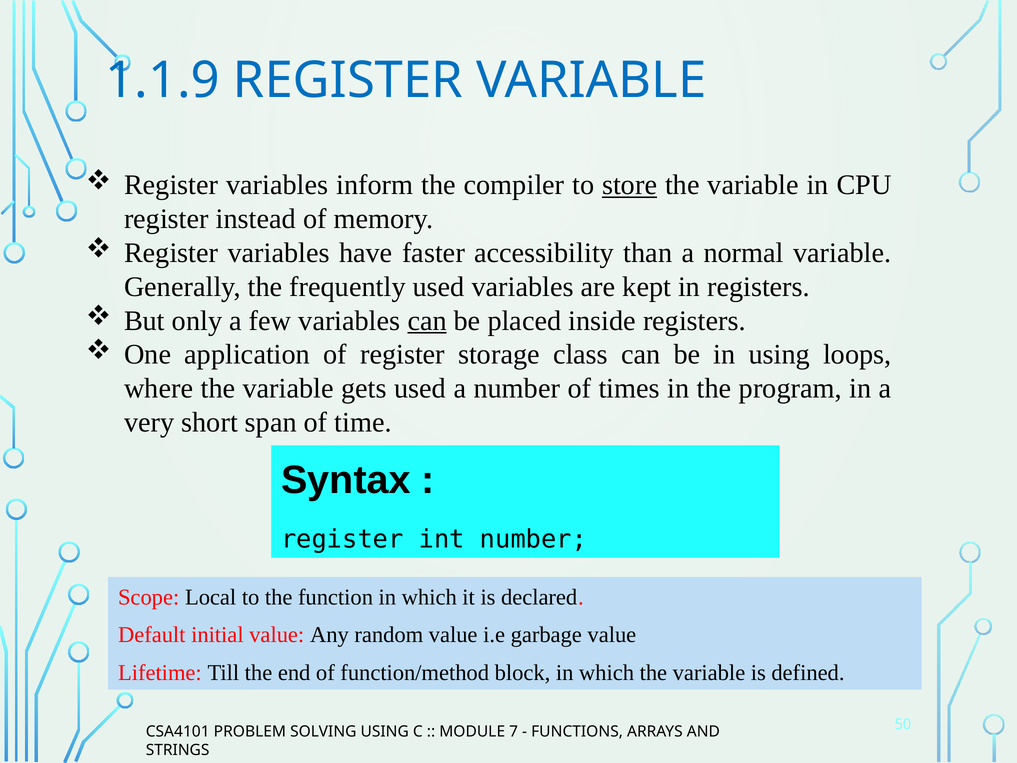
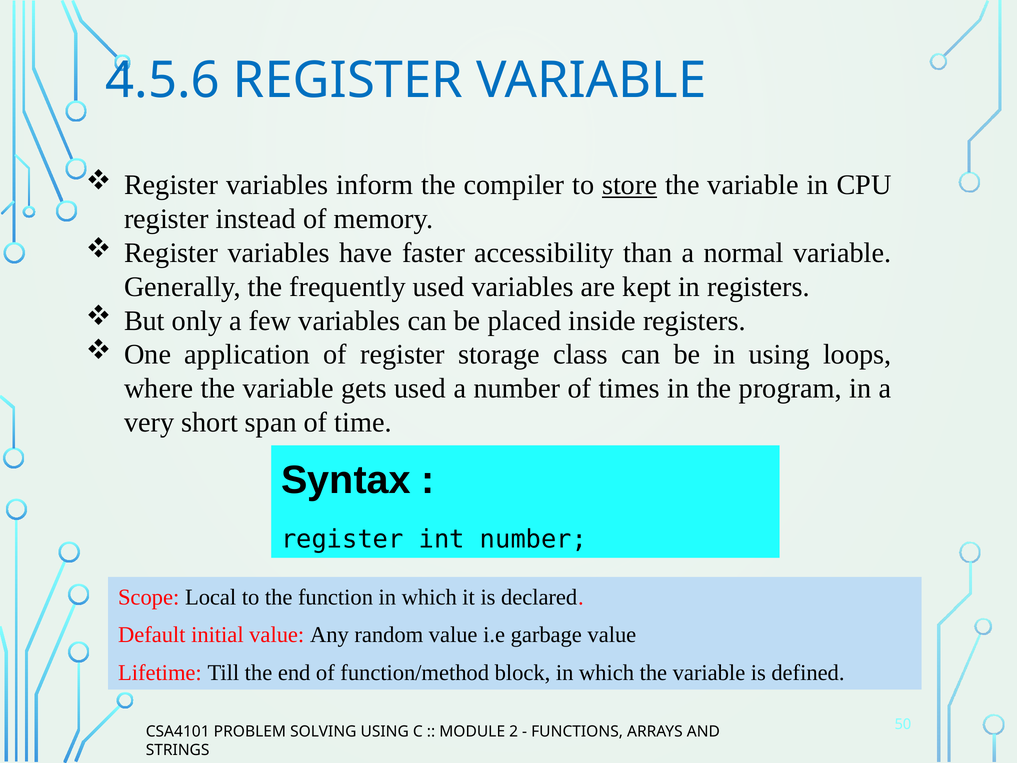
1.1.9: 1.1.9 -> 4.5.6 (163, 80)
can underline: present -> none (427, 321)
7: 7 -> 2 (514, 731)
